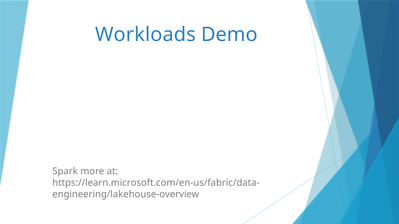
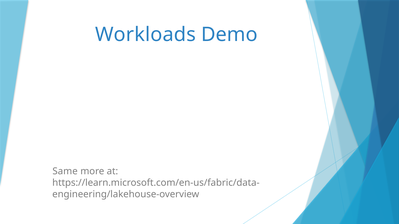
Spark: Spark -> Same (65, 172)
